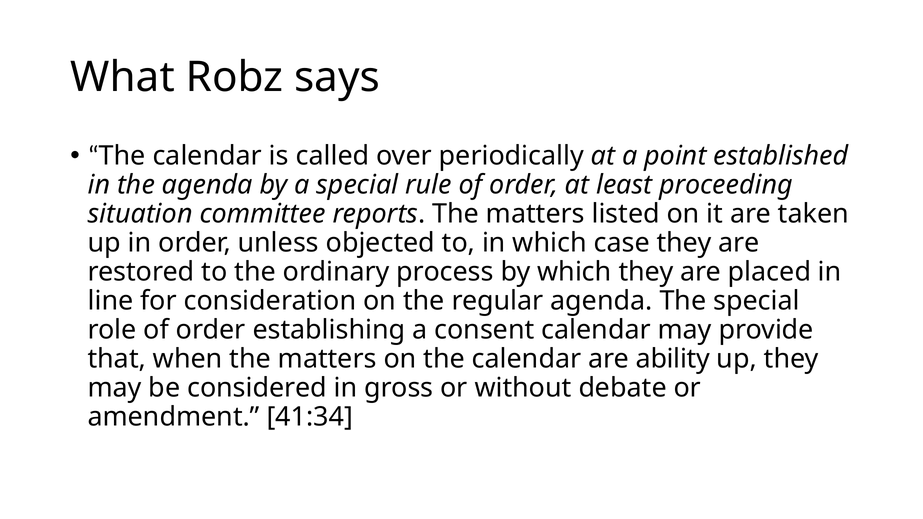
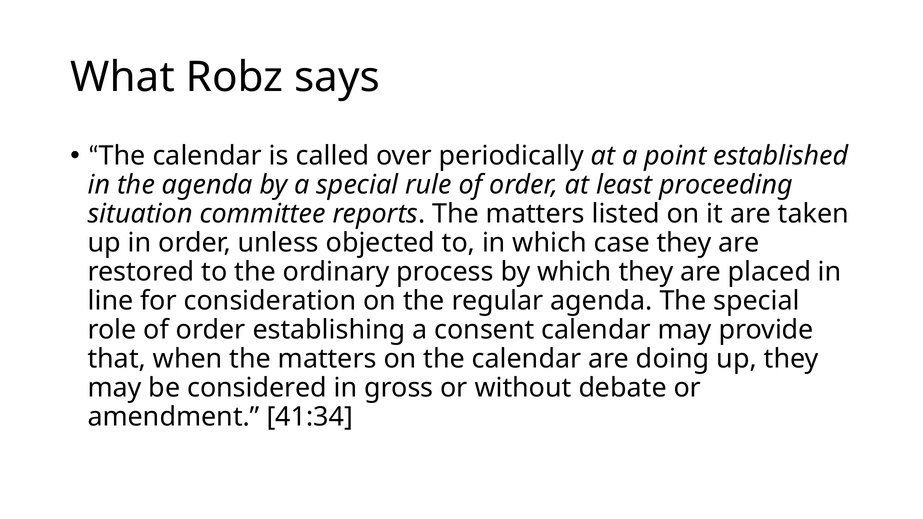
ability: ability -> doing (673, 359)
